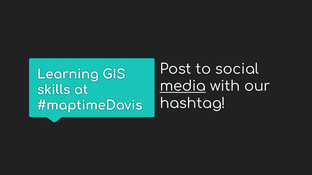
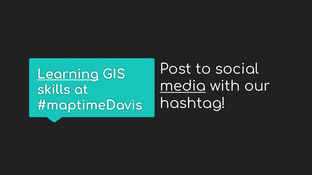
Learning underline: none -> present (68, 74)
